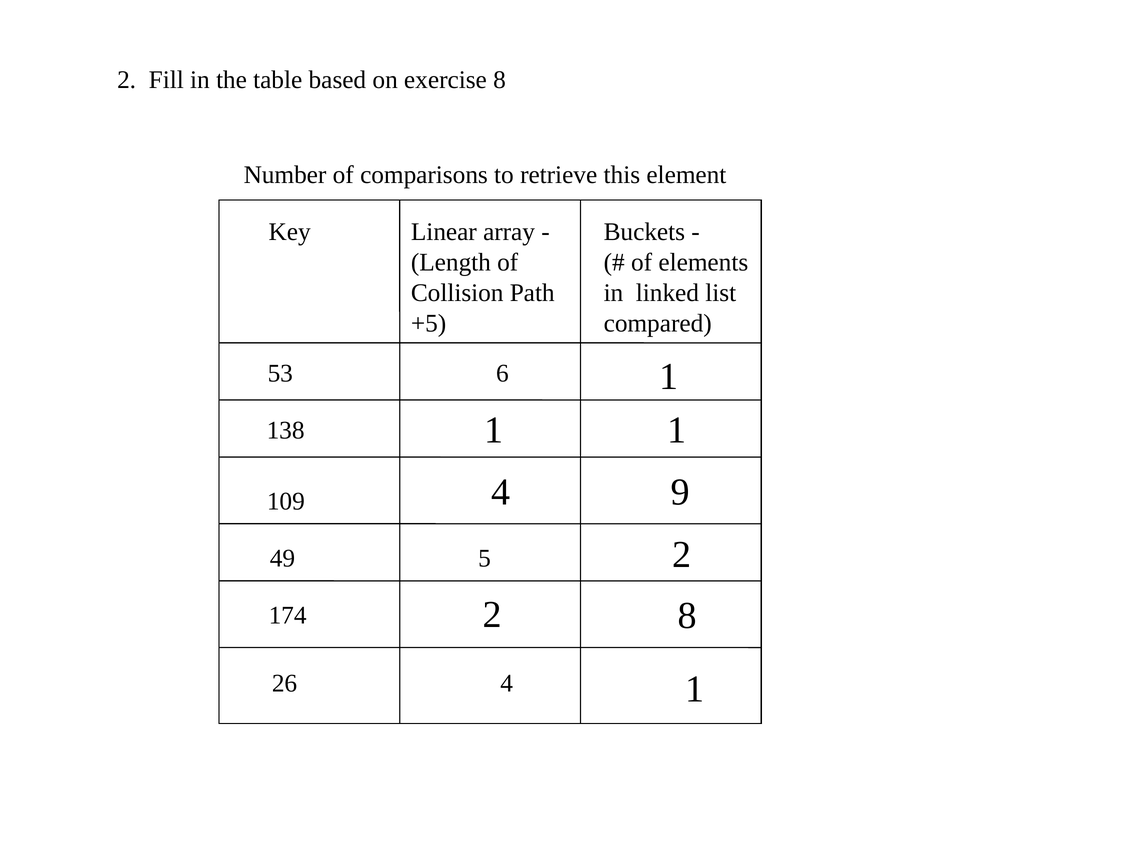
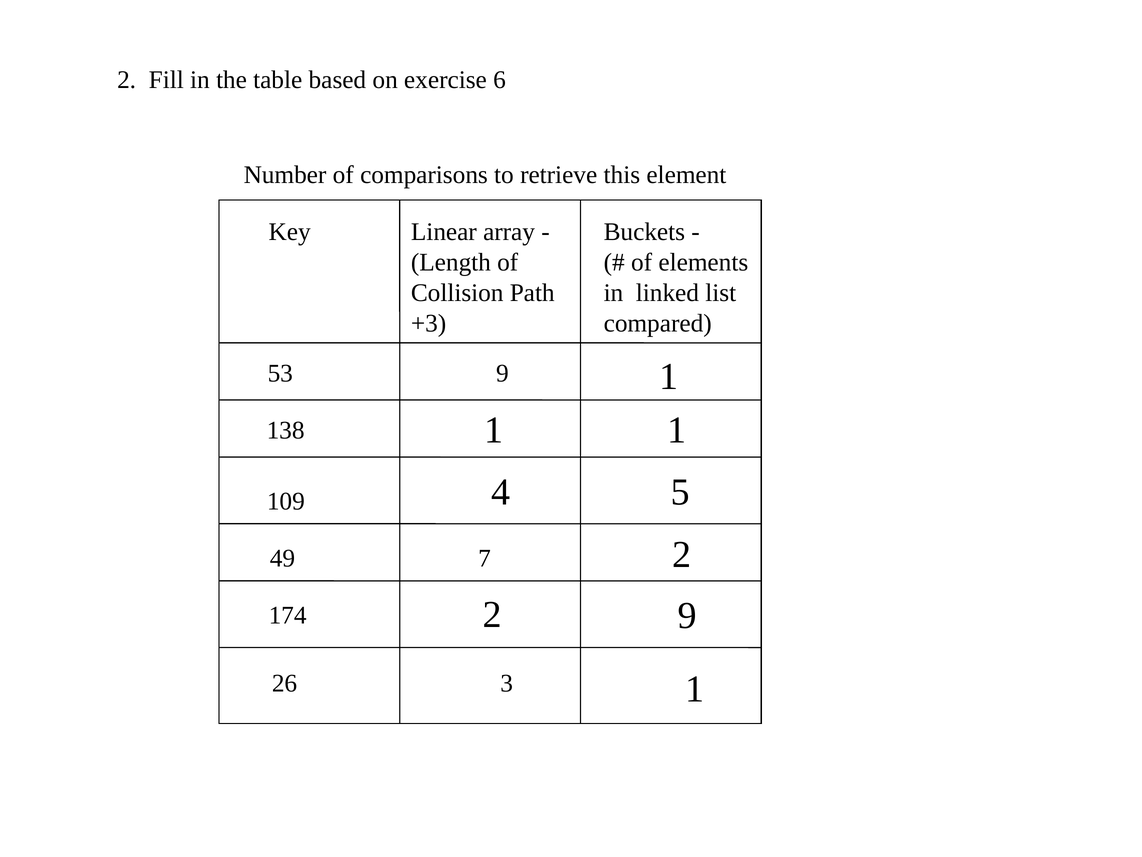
exercise 8: 8 -> 6 (499, 80)
+5: +5 -> +3 (429, 323)
53 6: 6 -> 9 (502, 373)
9: 9 -> 5 (680, 492)
5: 5 -> 7 (485, 558)
2 8: 8 -> 9 (687, 615)
26 4: 4 -> 3 (507, 683)
